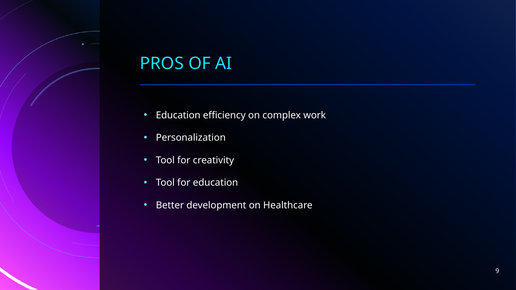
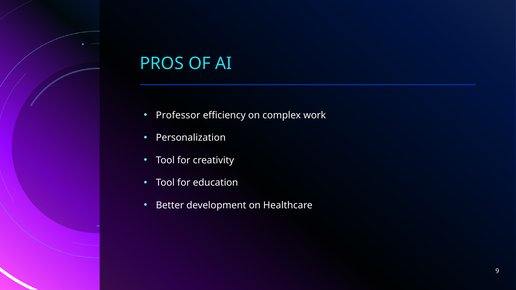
Education: Education -> Professor (178, 115)
